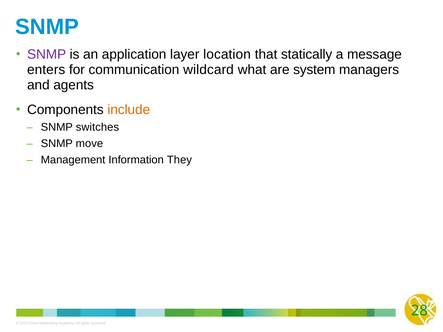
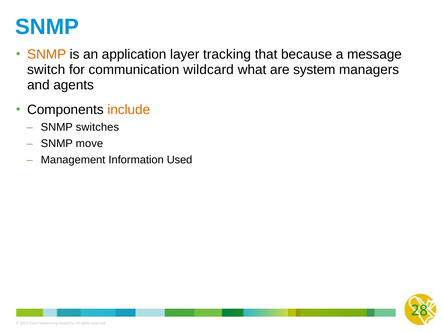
SNMP colour: purple -> orange (47, 54)
location: location -> tracking (227, 54)
statically: statically -> because (307, 54)
enters: enters -> switch (46, 70)
They: They -> Used (180, 160)
